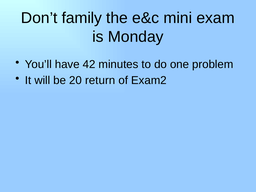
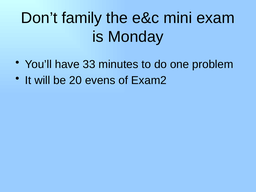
42: 42 -> 33 (89, 64)
return: return -> evens (100, 80)
